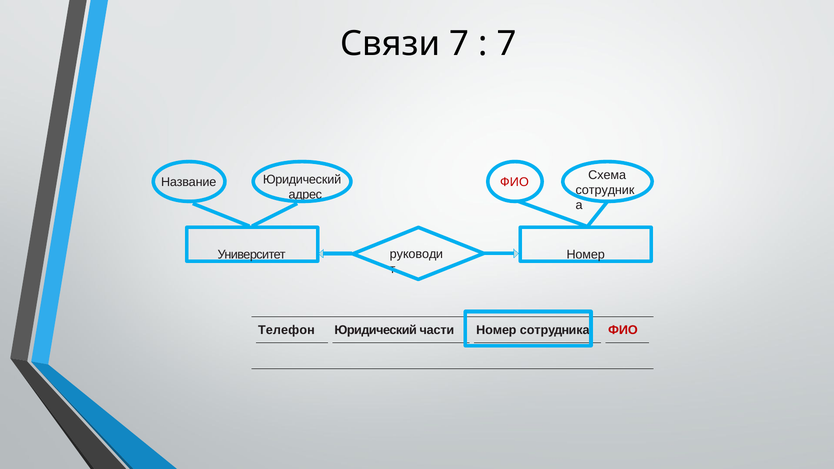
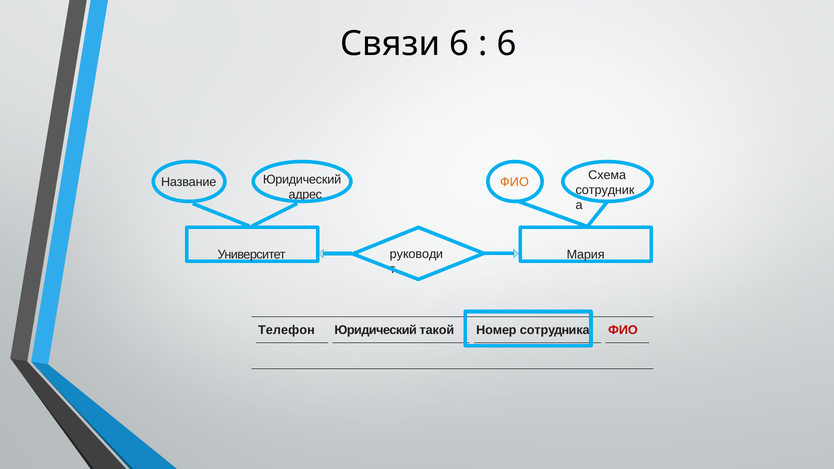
Связи 7: 7 -> 6 (459, 44)
7: 7 -> 6 (506, 44)
ФИО colour: red -> orange (514, 182)
Номер: Номер -> Мария (586, 255)
части: части -> такой (437, 330)
